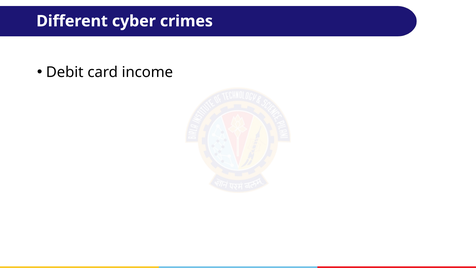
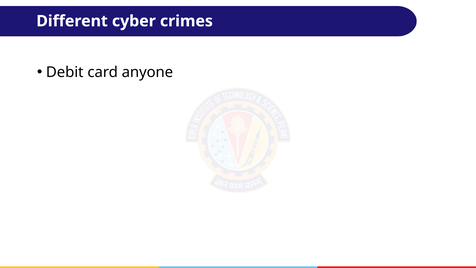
income: income -> anyone (147, 72)
